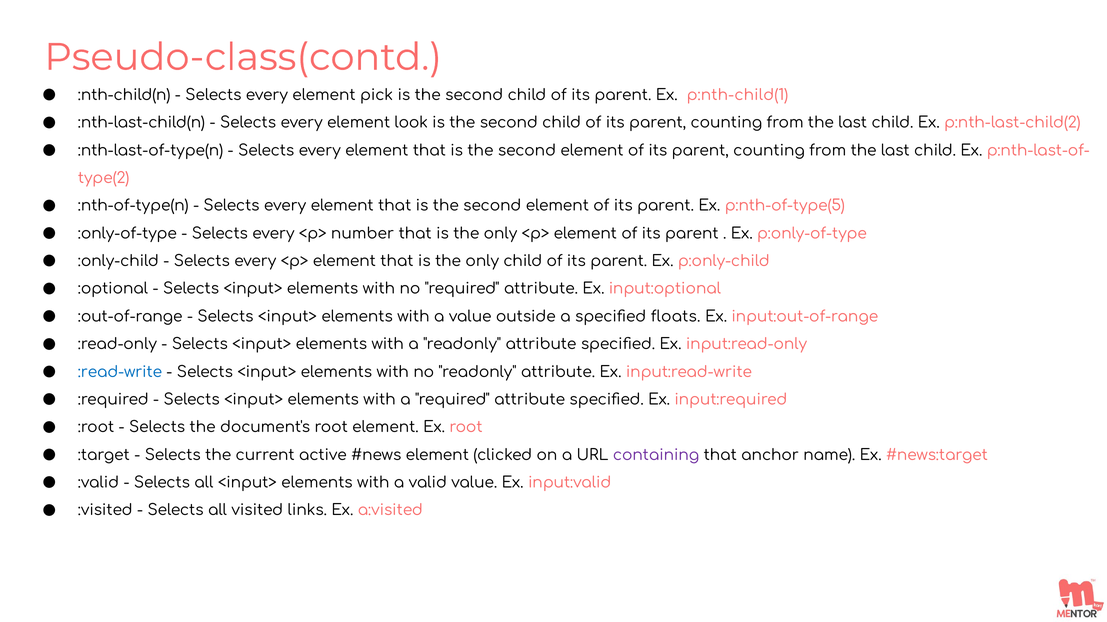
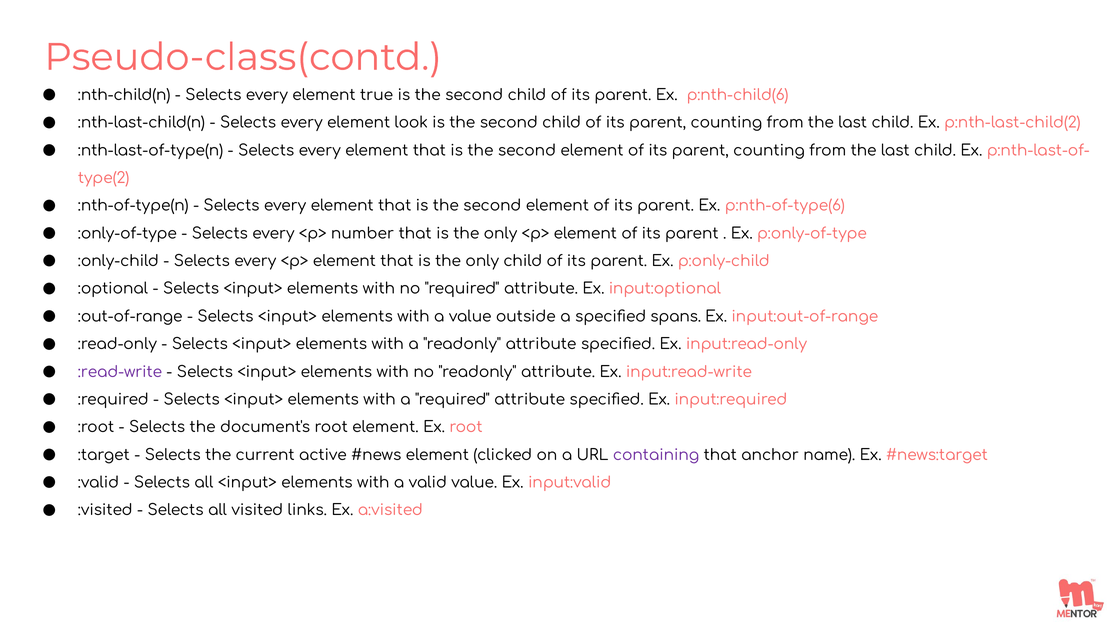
pick: pick -> true (377, 95)
p:nth-child(1: p:nth-child(1 -> p:nth-child(6 (738, 95)
p:nth-of-type(5: p:nth-of-type(5 -> p:nth-of-type(6 (785, 206)
floats: floats -> spans (676, 317)
:read-write colour: blue -> purple (120, 372)
